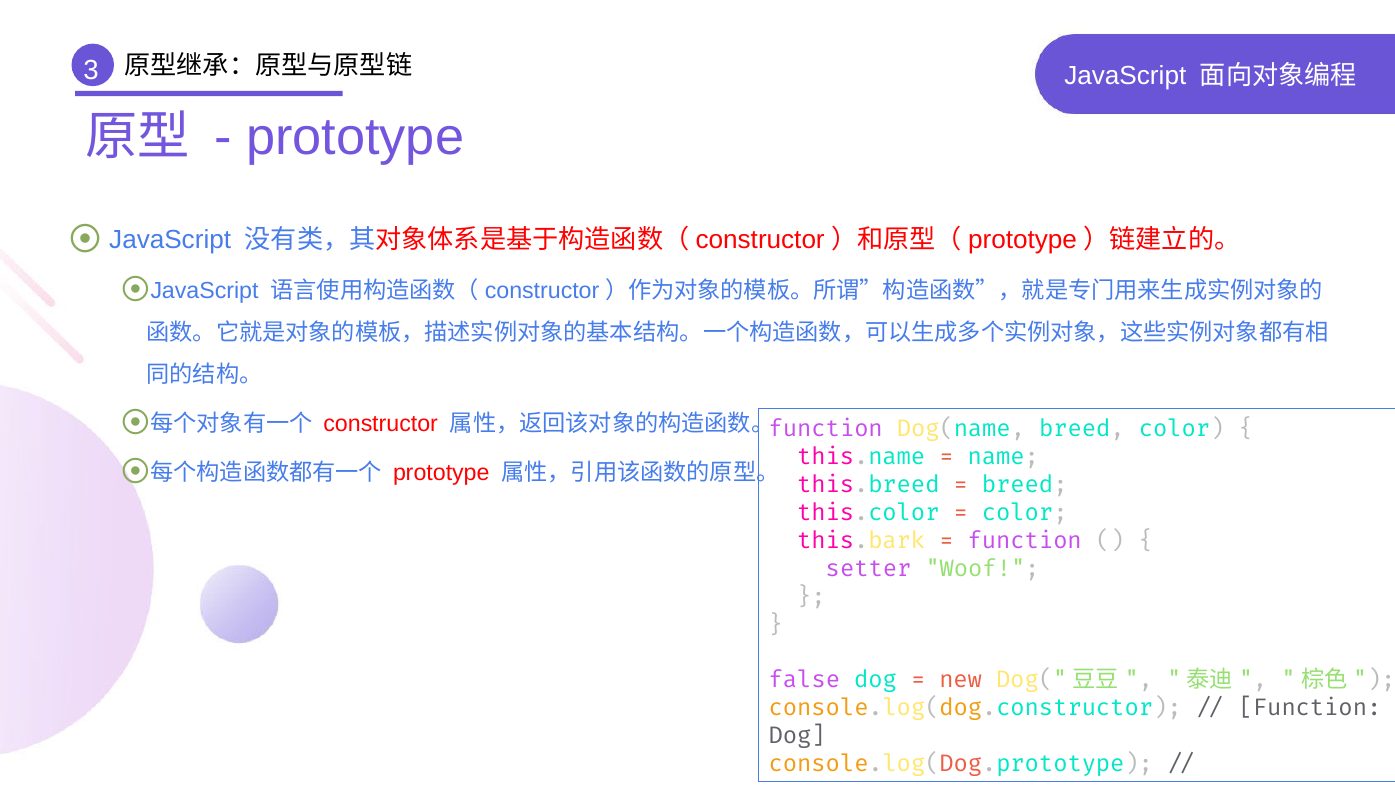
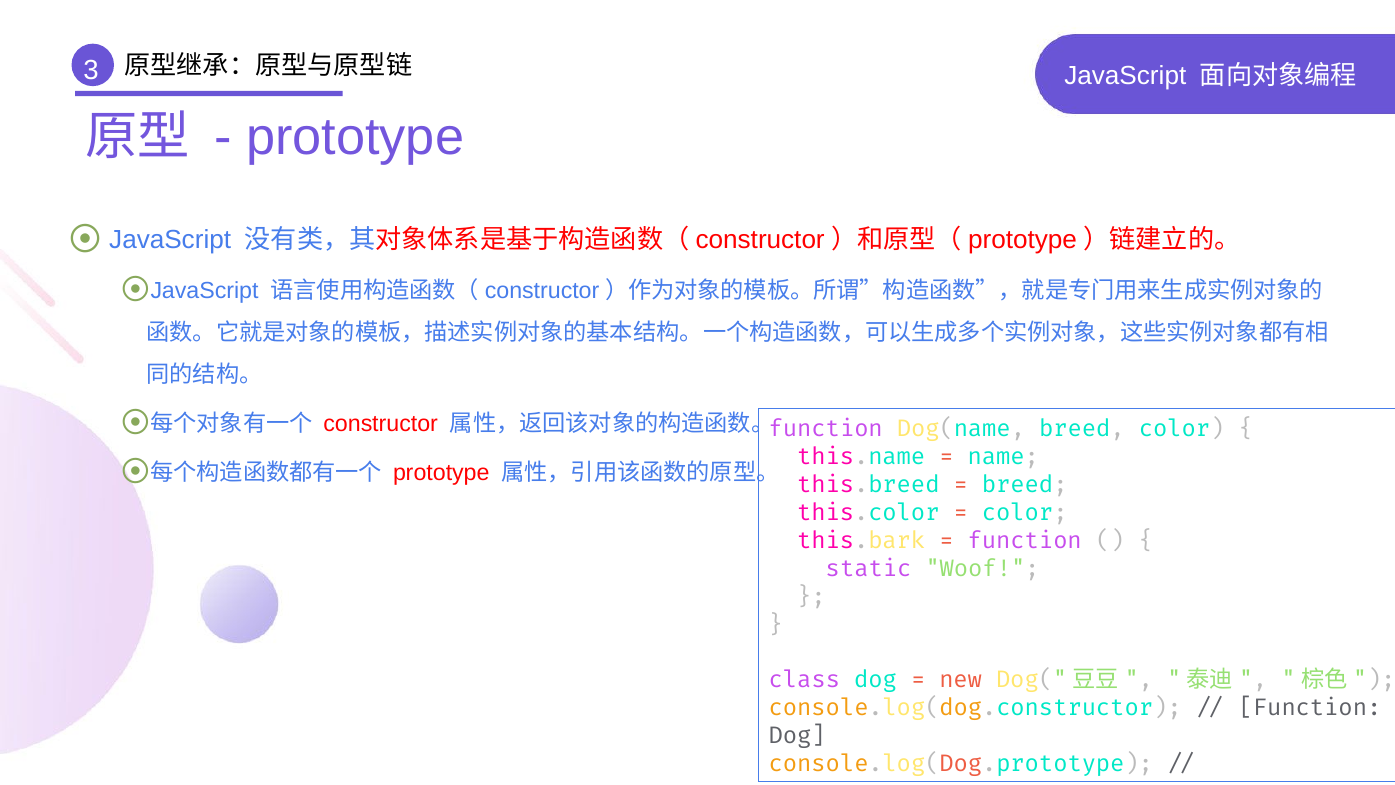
setter: setter -> static (869, 568)
false: false -> class (804, 680)
